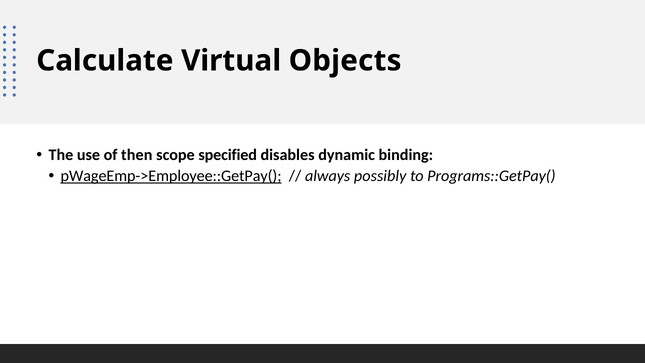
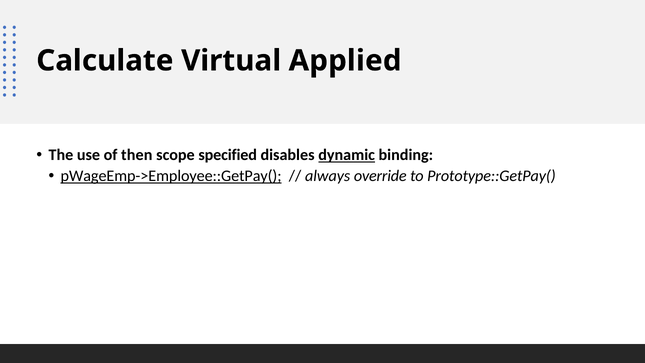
Objects: Objects -> Applied (345, 61)
dynamic underline: none -> present (347, 155)
possibly: possibly -> override (380, 176)
Programs::GetPay(: Programs::GetPay( -> Prototype::GetPay( (491, 176)
